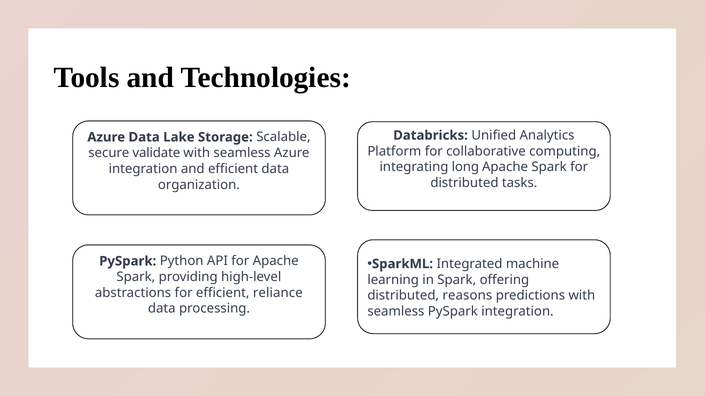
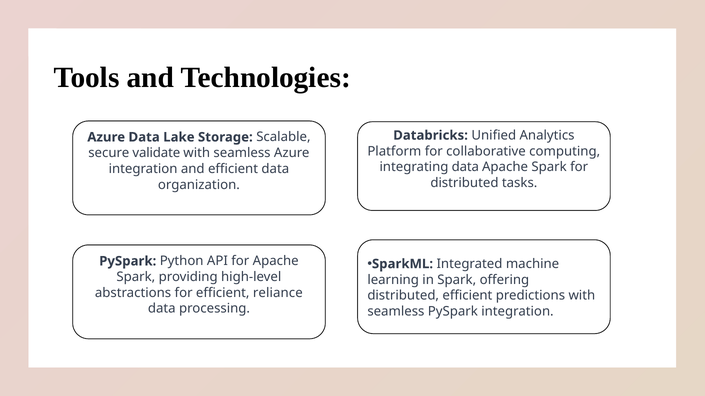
integrating long: long -> data (465, 167)
distributed reasons: reasons -> efficient (467, 296)
